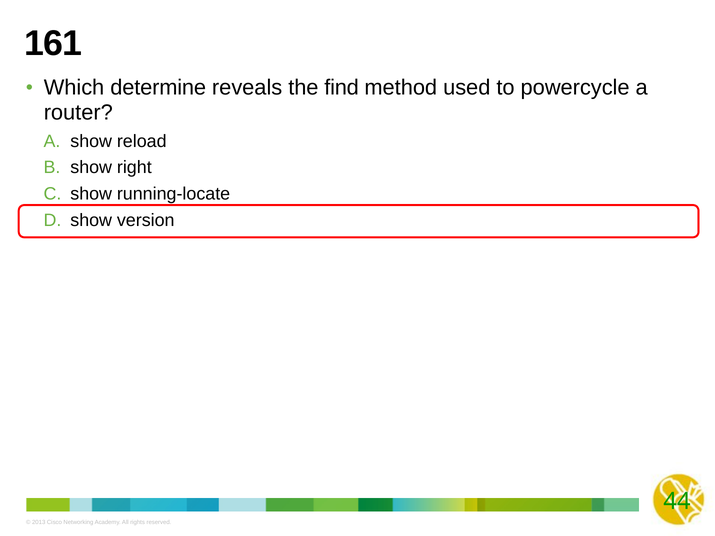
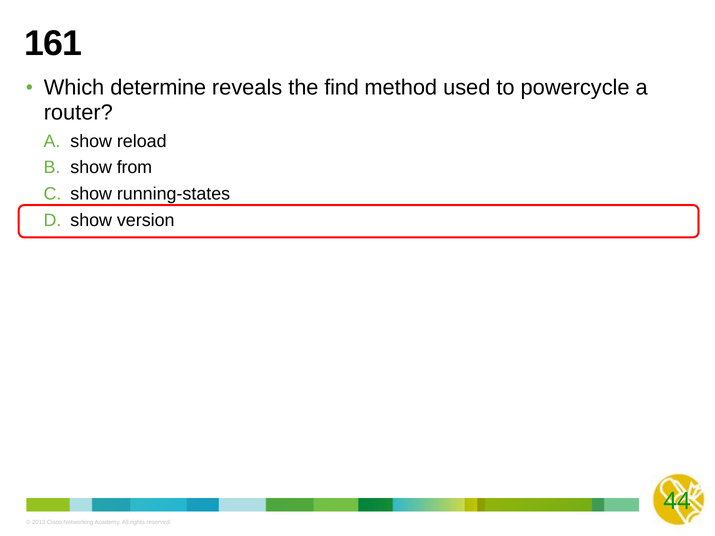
right: right -> from (134, 168)
running-locate: running-locate -> running-states (174, 194)
